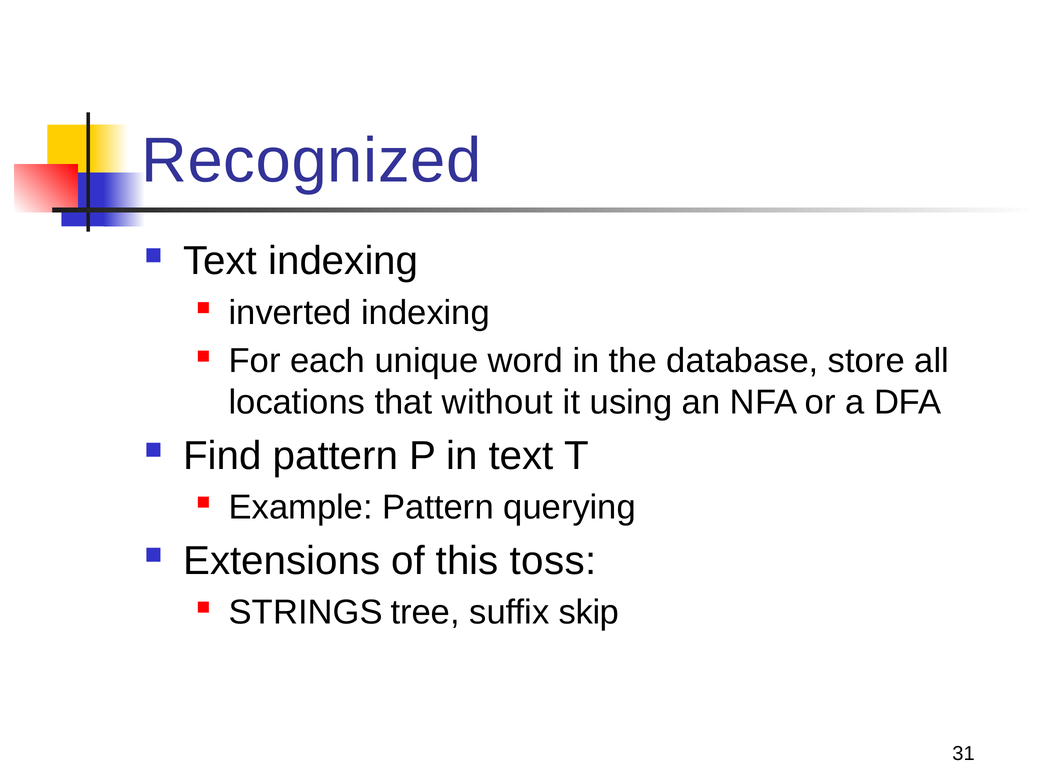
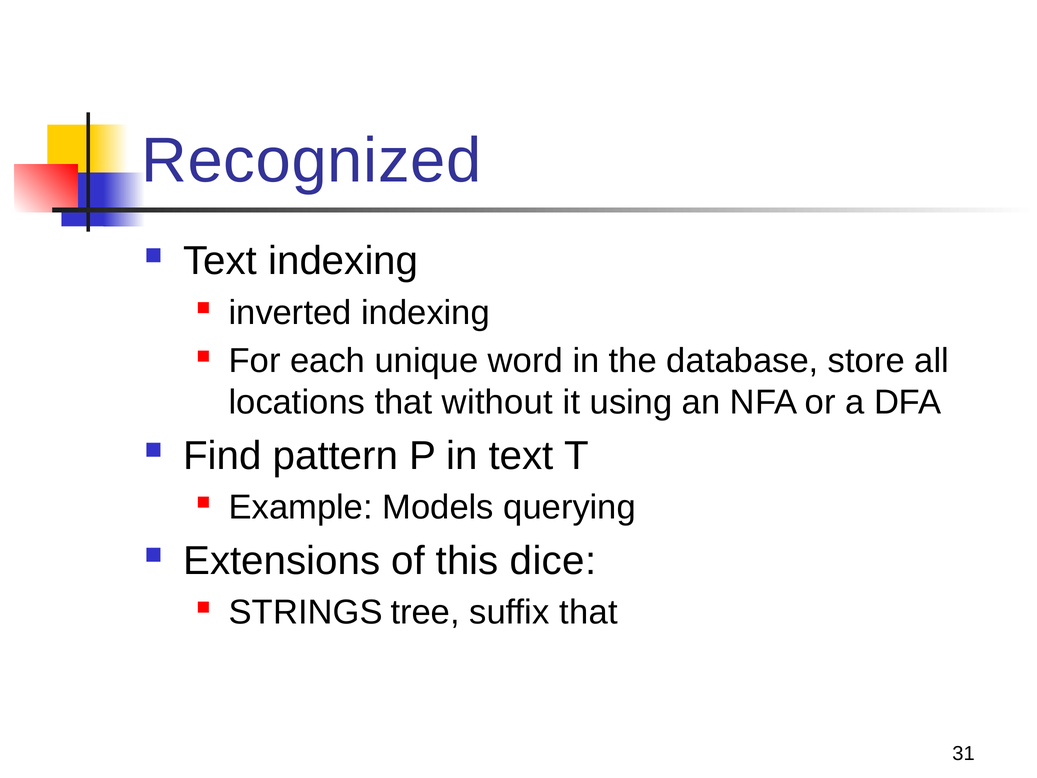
Example Pattern: Pattern -> Models (438, 507)
toss: toss -> dice (553, 561)
suffix skip: skip -> that (589, 612)
